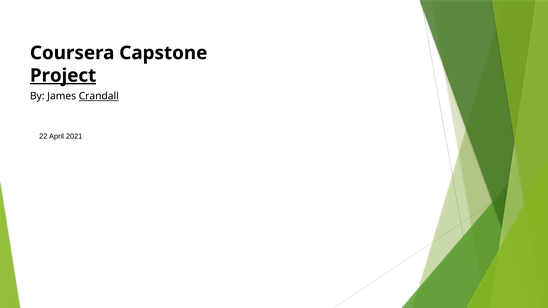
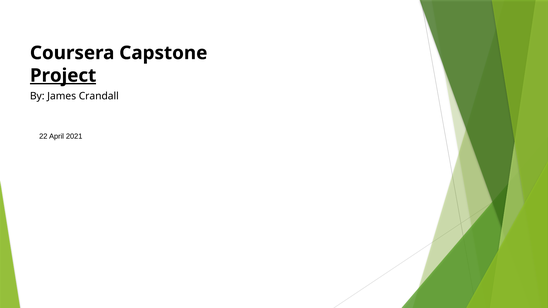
Crandall underline: present -> none (99, 96)
